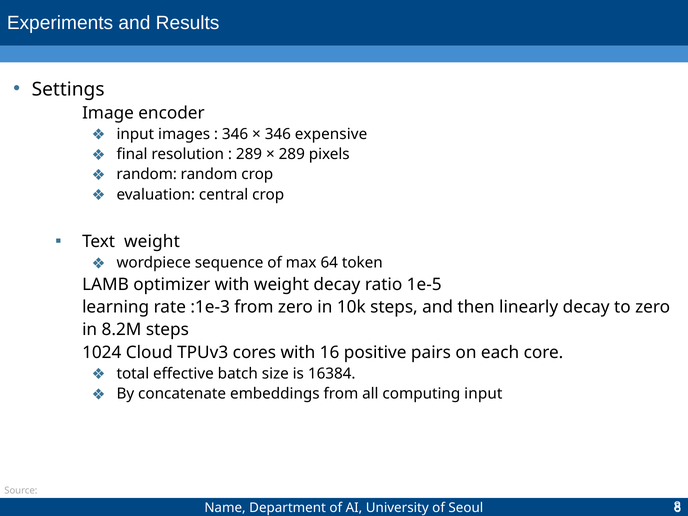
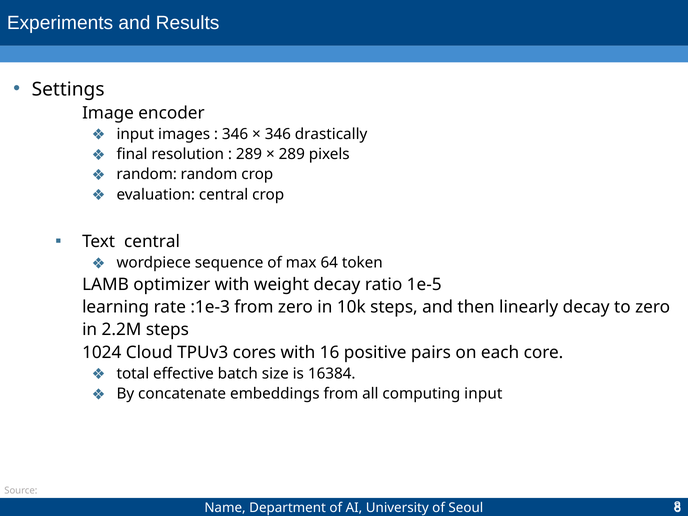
expensive: expensive -> drastically (331, 134)
Text weight: weight -> central (152, 241)
8.2M: 8.2M -> 2.2M (122, 330)
